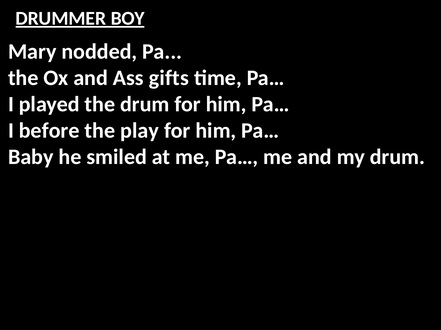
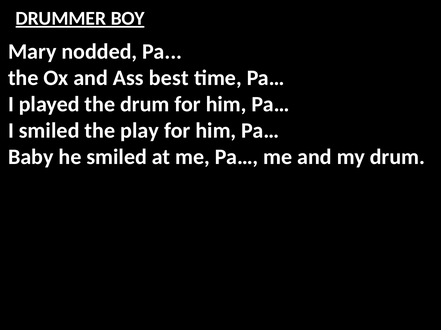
gifts: gifts -> best (169, 78)
I before: before -> smiled (49, 131)
